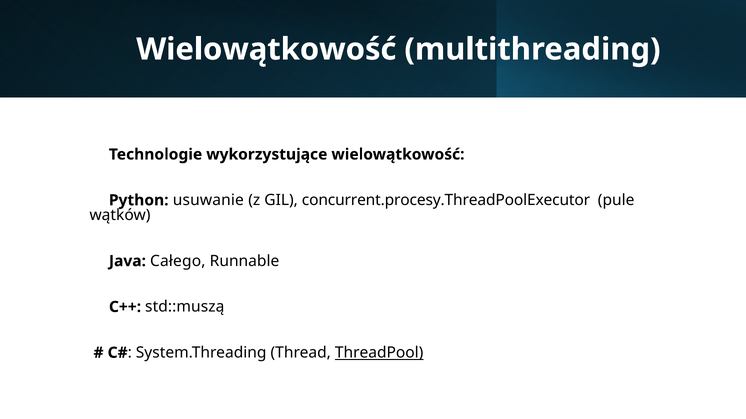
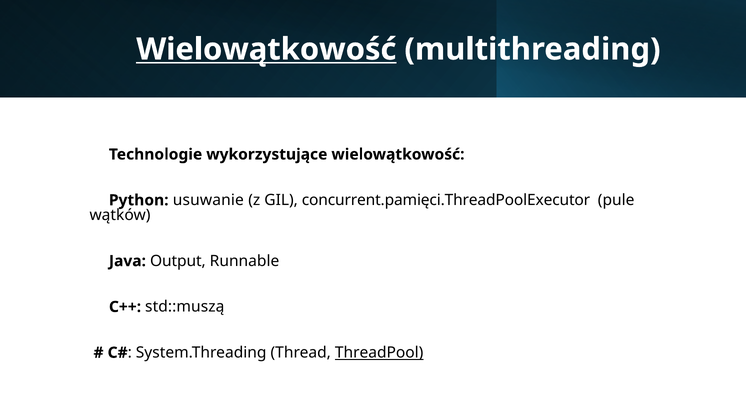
Wielowątkowość underline: none -> present (266, 49)
concurrent.procesy.ThreadPoolExecutor: concurrent.procesy.ThreadPoolExecutor -> concurrent.pamięci.ThreadPoolExecutor (446, 200)
Całego: Całego -> Output (178, 261)
